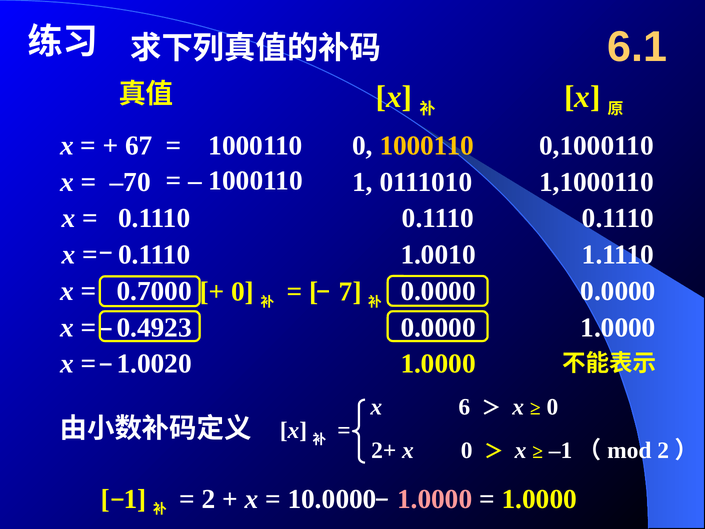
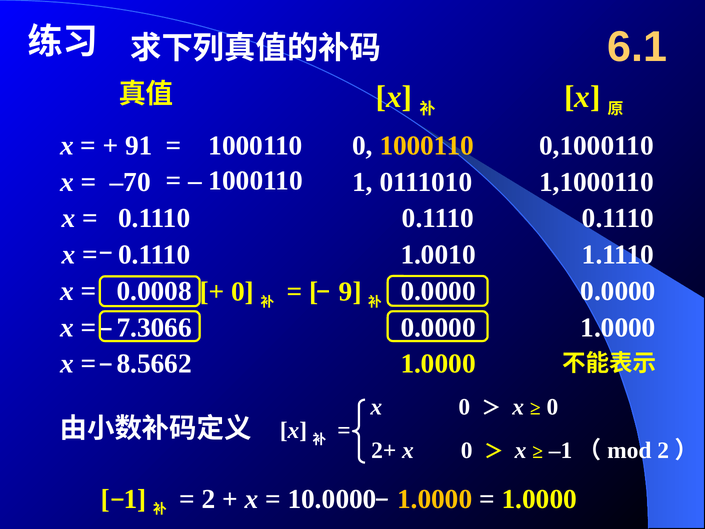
67: 67 -> 91 (139, 145)
0.7000: 0.7000 -> 0.0008 (154, 291)
7: 7 -> 9 (350, 291)
0.4923: 0.4923 -> 7.3066 (154, 327)
1.0020: 1.0020 -> 8.5662 (154, 364)
6: 6 -> 0 (464, 407)
1.0000 colour: pink -> yellow (435, 499)
